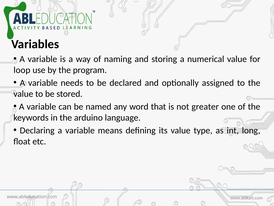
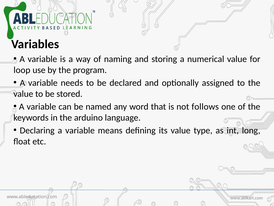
greater: greater -> follows (205, 106)
